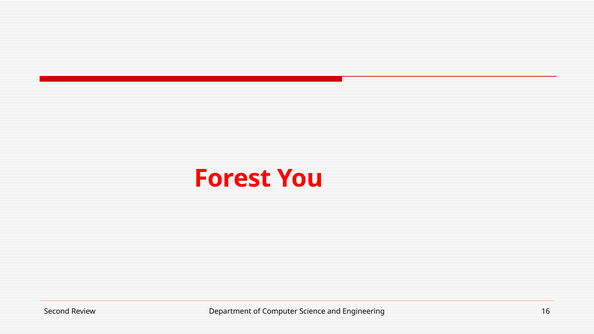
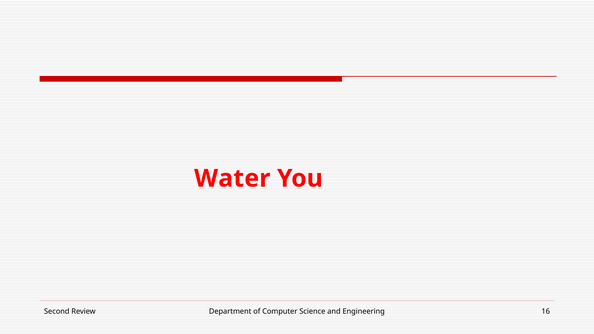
Forest: Forest -> Water (232, 178)
